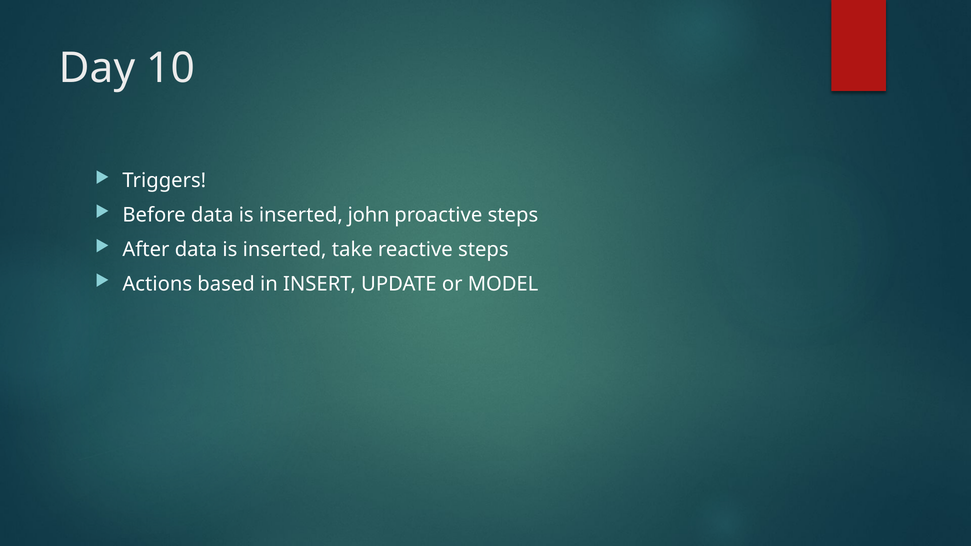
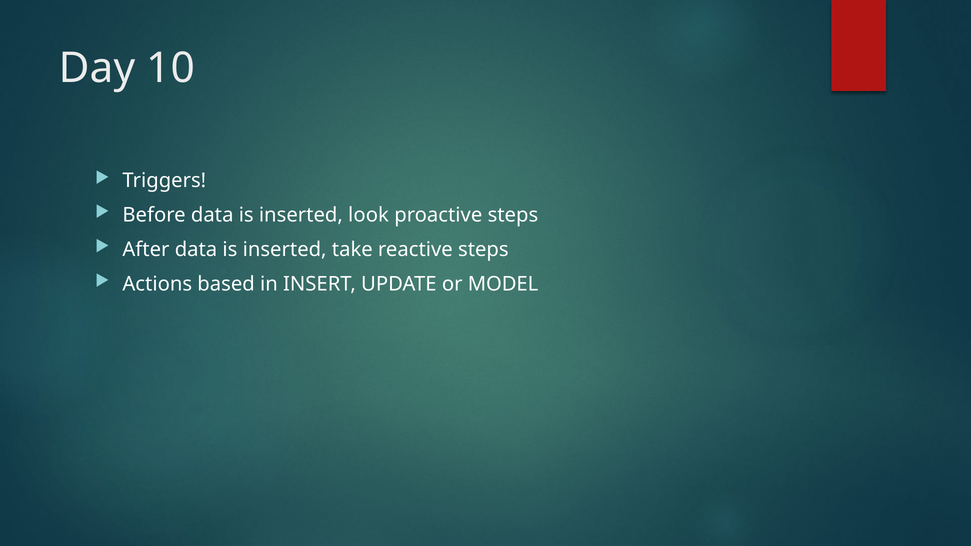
john: john -> look (368, 215)
